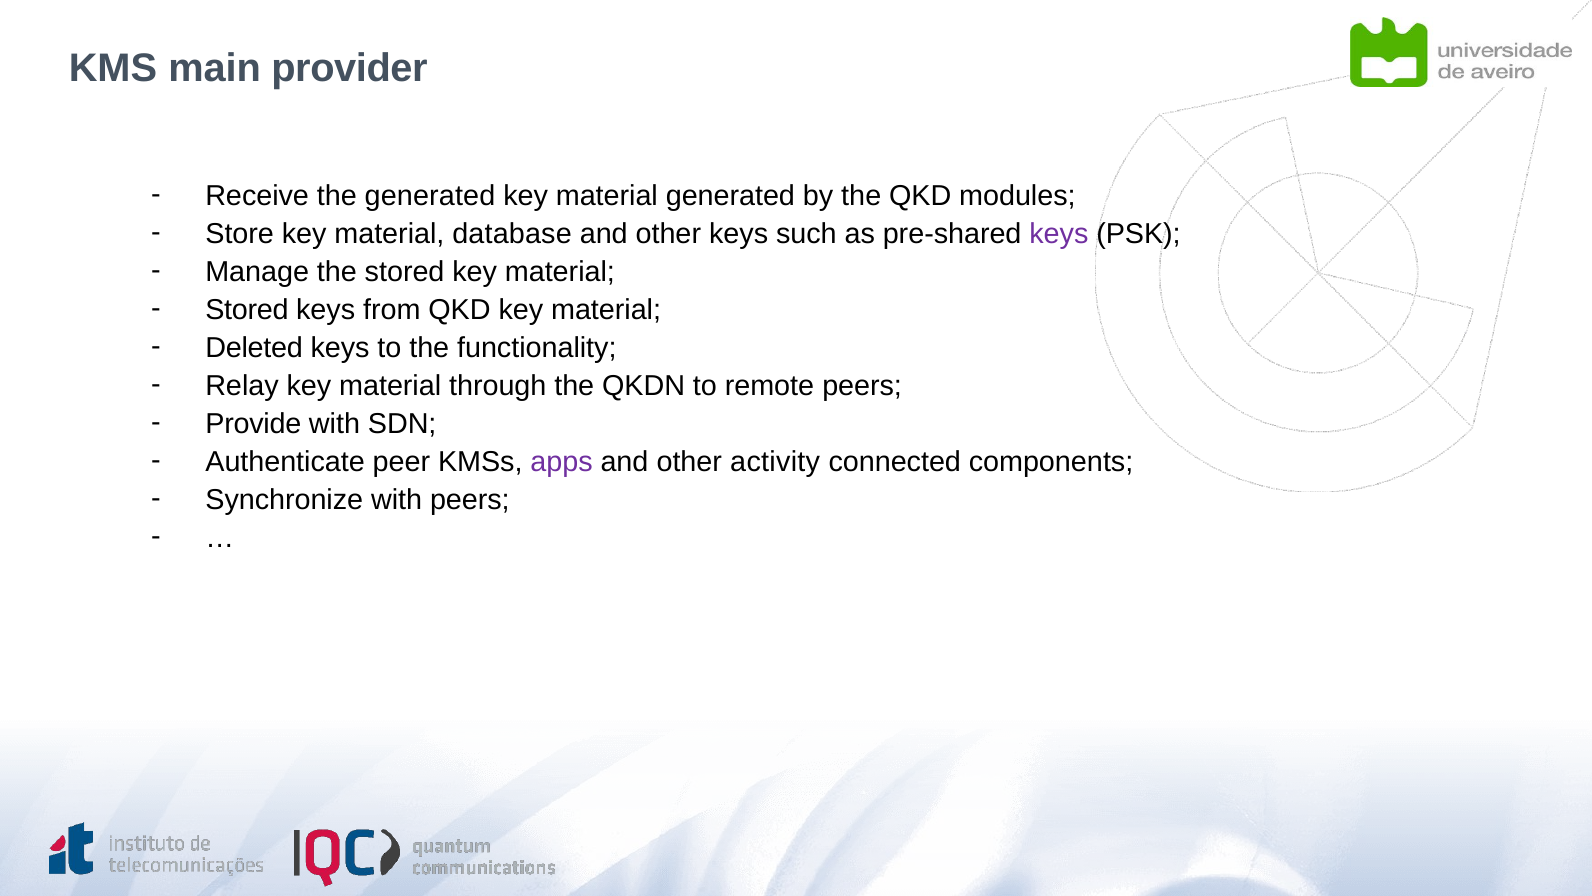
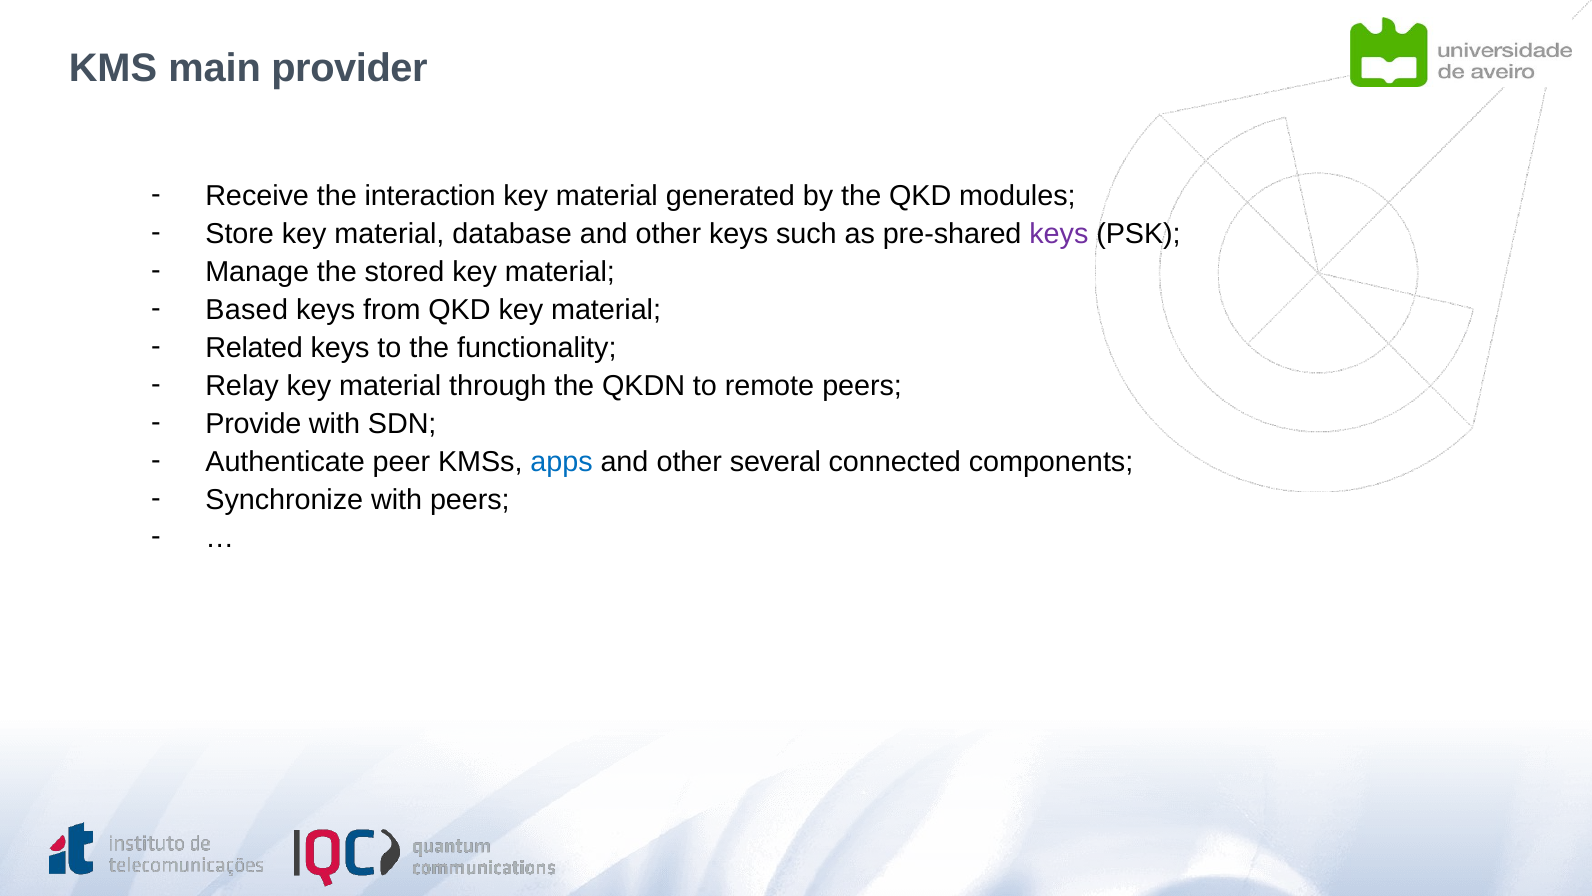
the generated: generated -> interaction (430, 196)
Stored: Stored -> Based (247, 310)
Deleted: Deleted -> Related (254, 348)
apps colour: purple -> blue (562, 462)
activity: activity -> several (775, 462)
